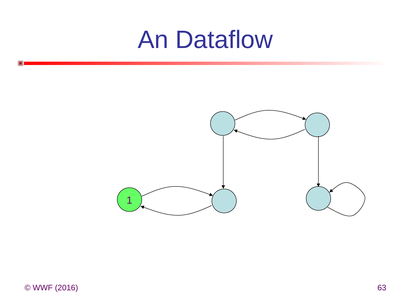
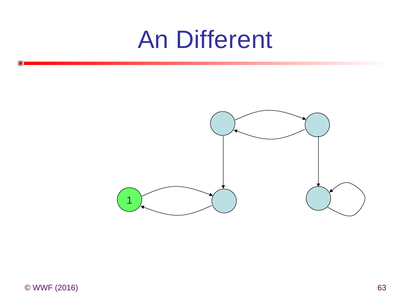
Dataflow: Dataflow -> Different (224, 40)
